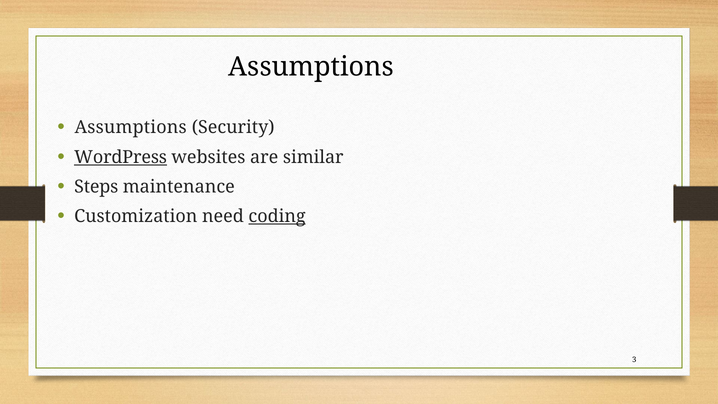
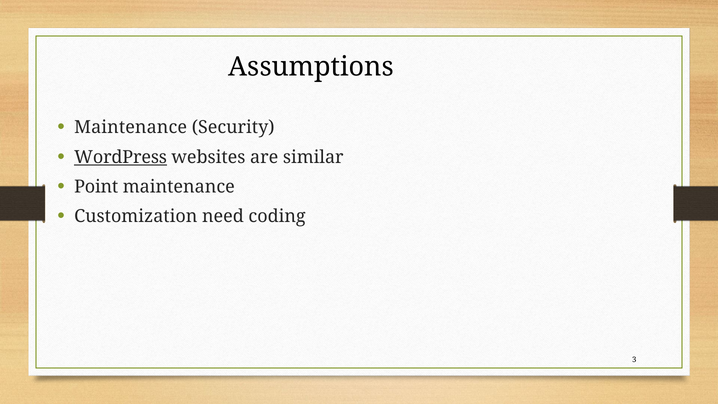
Assumptions: Assumptions -> Maintenance (131, 127)
Steps: Steps -> Point (96, 187)
coding underline: present -> none (277, 216)
